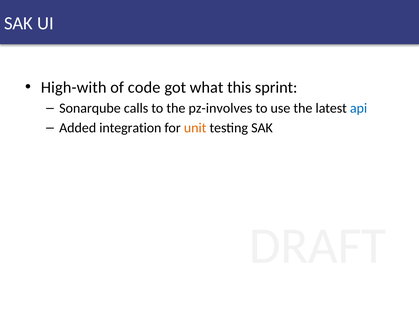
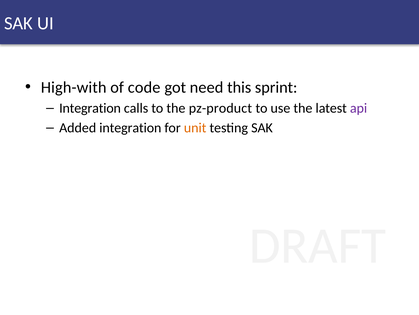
what: what -> need (207, 87)
Sonarqube: Sonarqube -> Integration (90, 108)
pz-involves: pz-involves -> pz-product (220, 108)
api colour: blue -> purple (359, 108)
